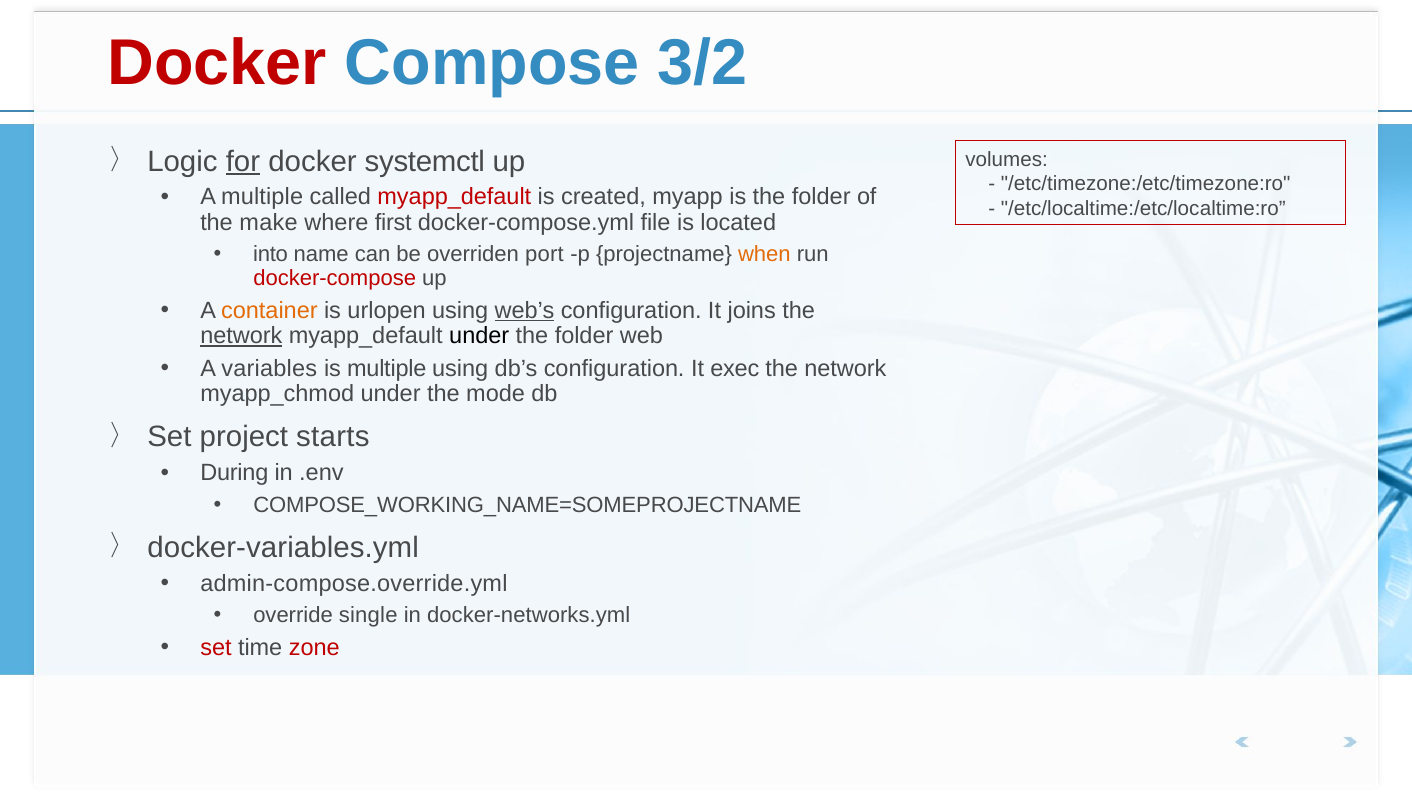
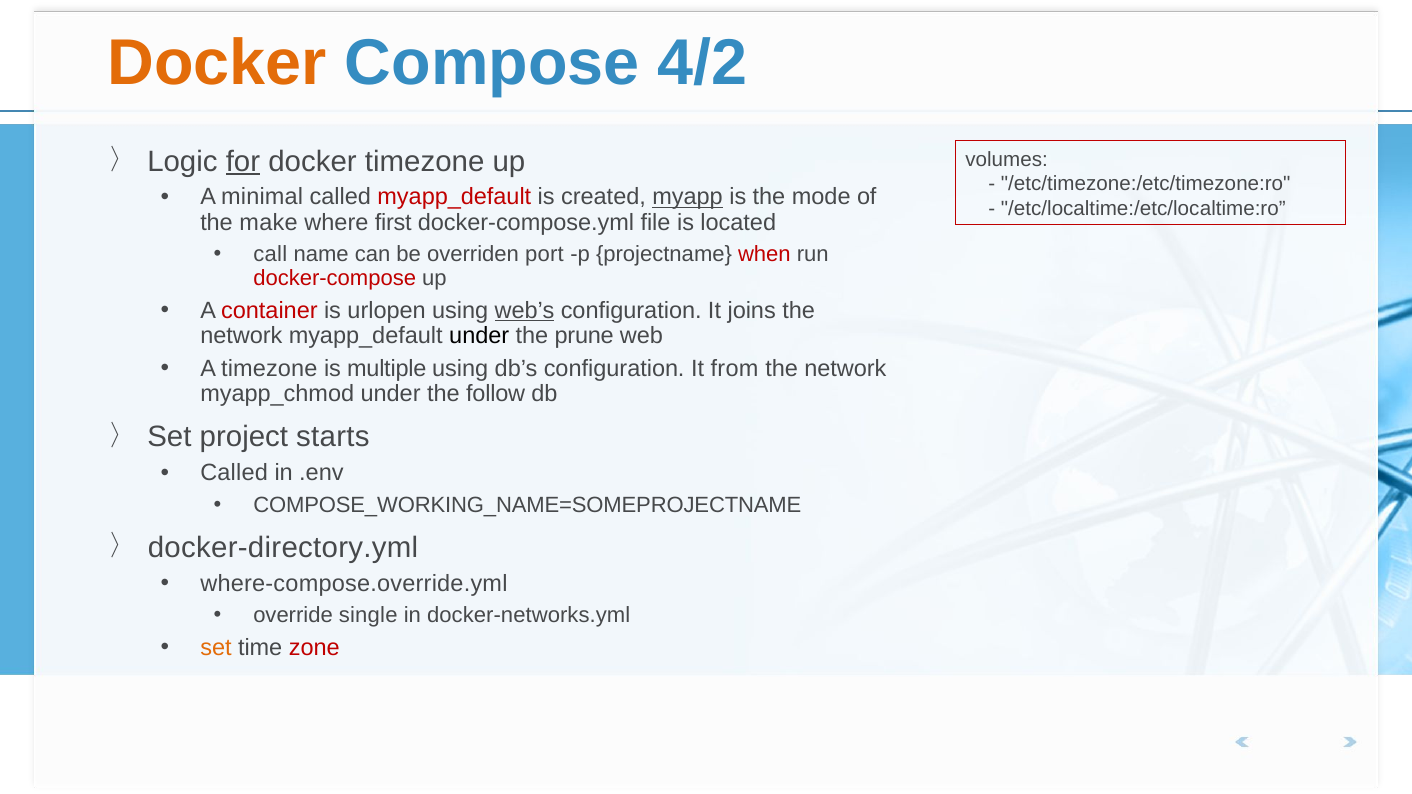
Docker colour: red -> orange (217, 63)
3/2: 3/2 -> 4/2 (703, 63)
docker systemctl: systemctl -> timezone (425, 161)
A multiple: multiple -> minimal (262, 197)
myapp underline: none -> present (688, 197)
is the folder: folder -> mode (821, 197)
into: into -> call (270, 255)
when colour: orange -> red (764, 255)
container colour: orange -> red (269, 310)
network underline: present -> none (241, 336)
folder: folder -> prune (584, 336)
A variables: variables -> timezone (269, 369)
exec: exec -> from (735, 369)
mode: mode -> follow (496, 394)
During: During -> Called (234, 473)
docker-variables.yml: docker-variables.yml -> docker-directory.yml (283, 548)
admin-compose.override.yml: admin-compose.override.yml -> where-compose.override.yml (354, 584)
set colour: red -> orange (216, 647)
